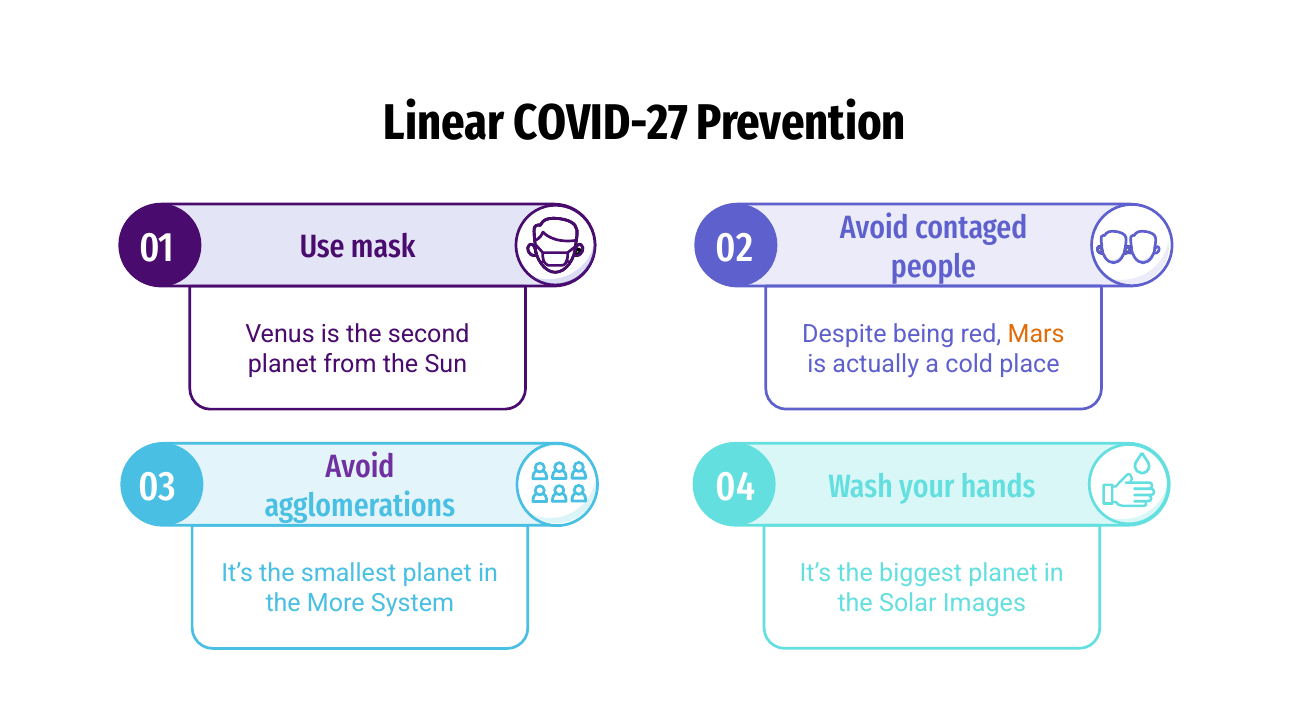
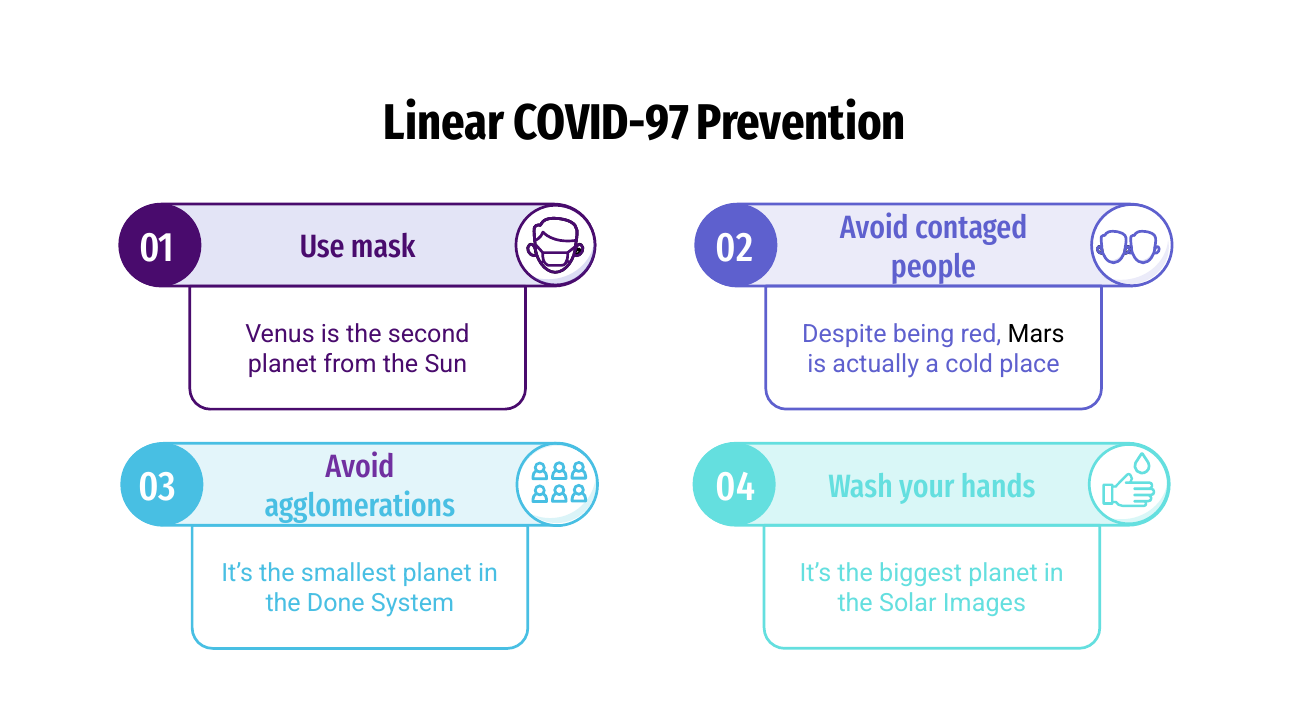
COVID-27: COVID-27 -> COVID-97 (601, 123)
Mars colour: orange -> black (1036, 334)
More: More -> Done (336, 603)
